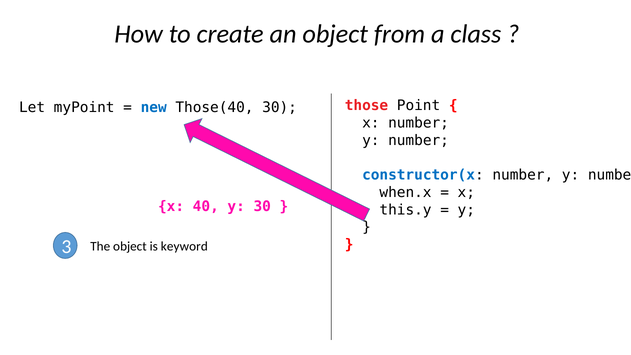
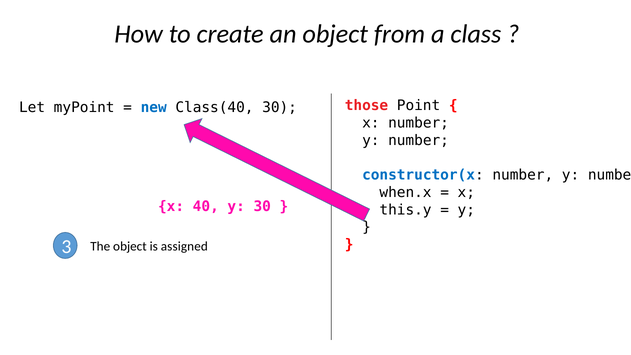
Those(40: Those(40 -> Class(40 (214, 108)
keyword: keyword -> assigned (184, 246)
